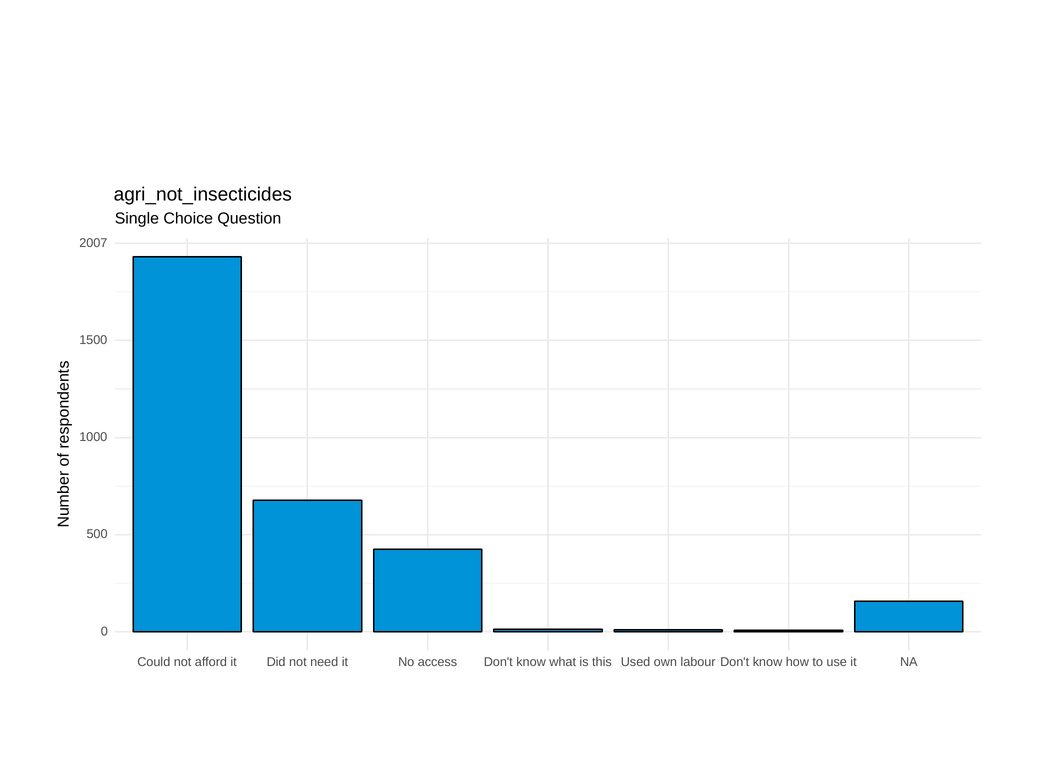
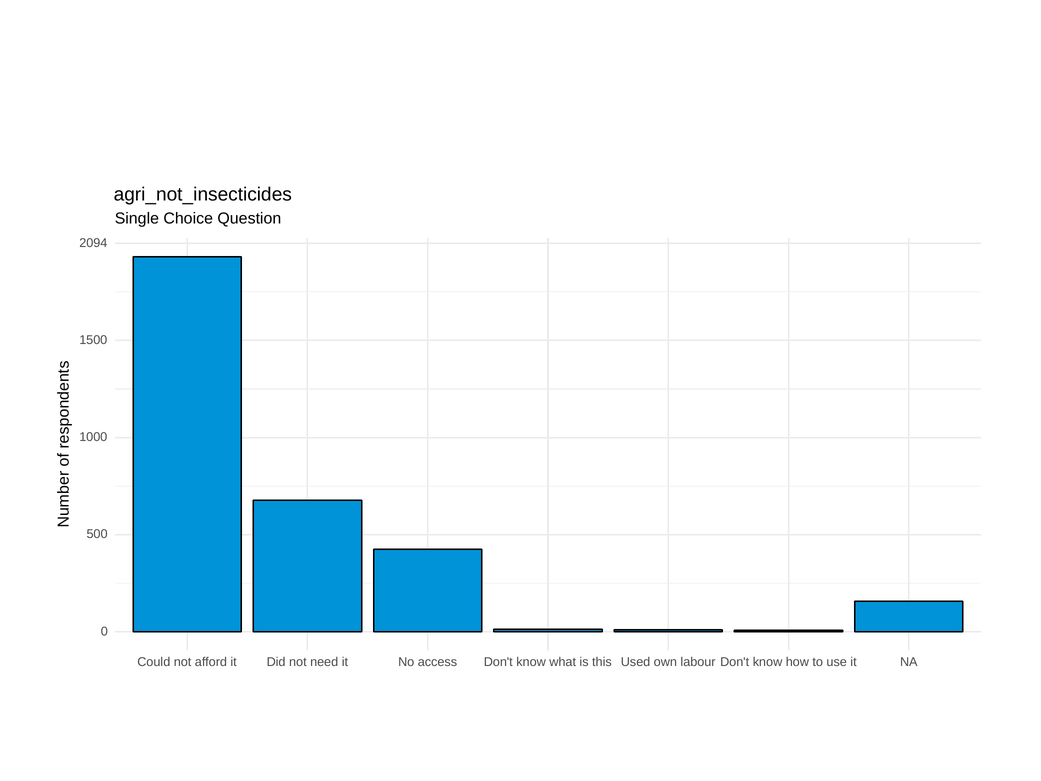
2007: 2007 -> 2094 (93, 243)
